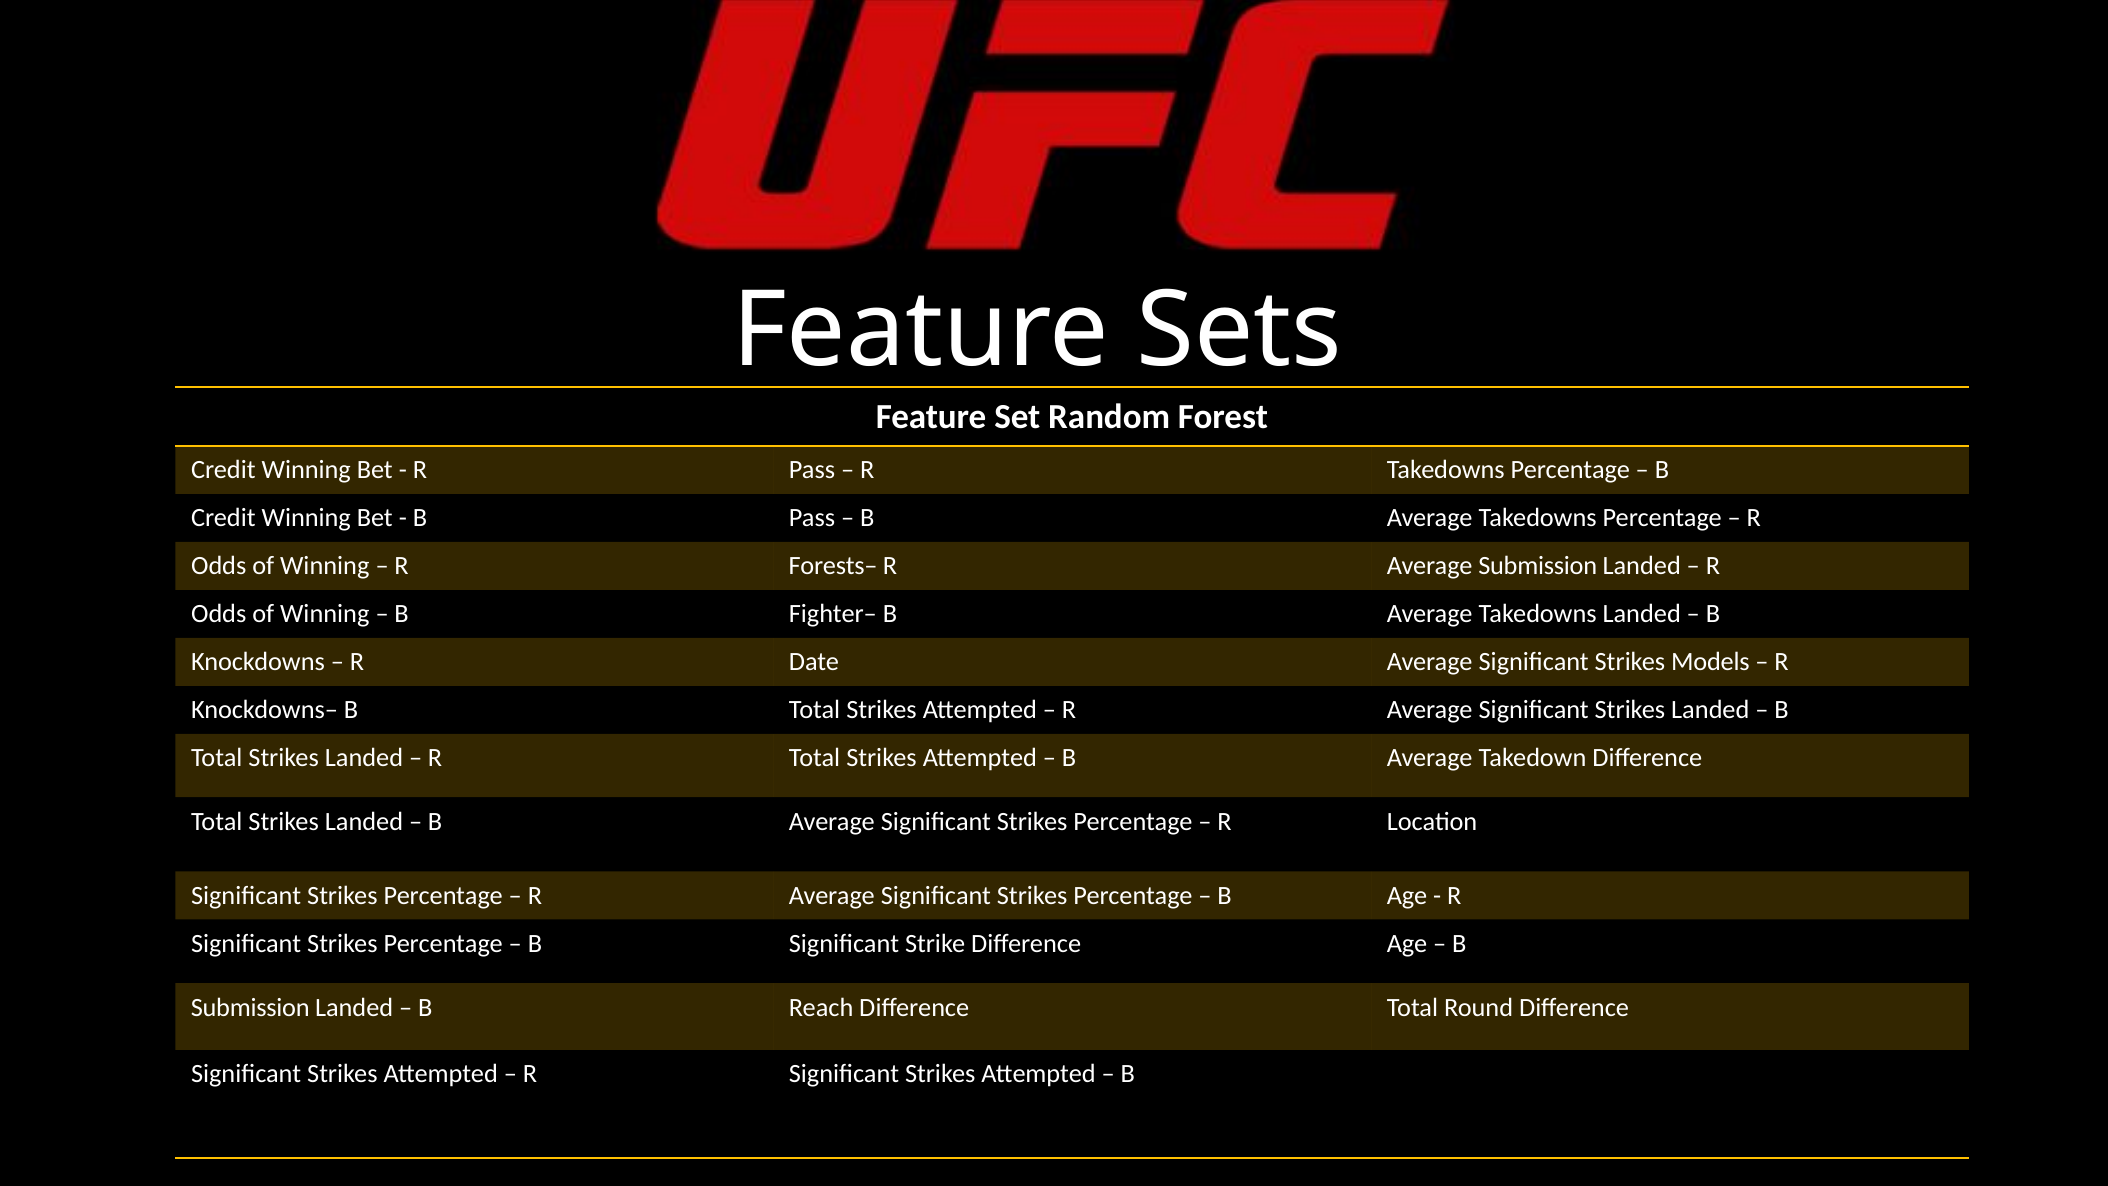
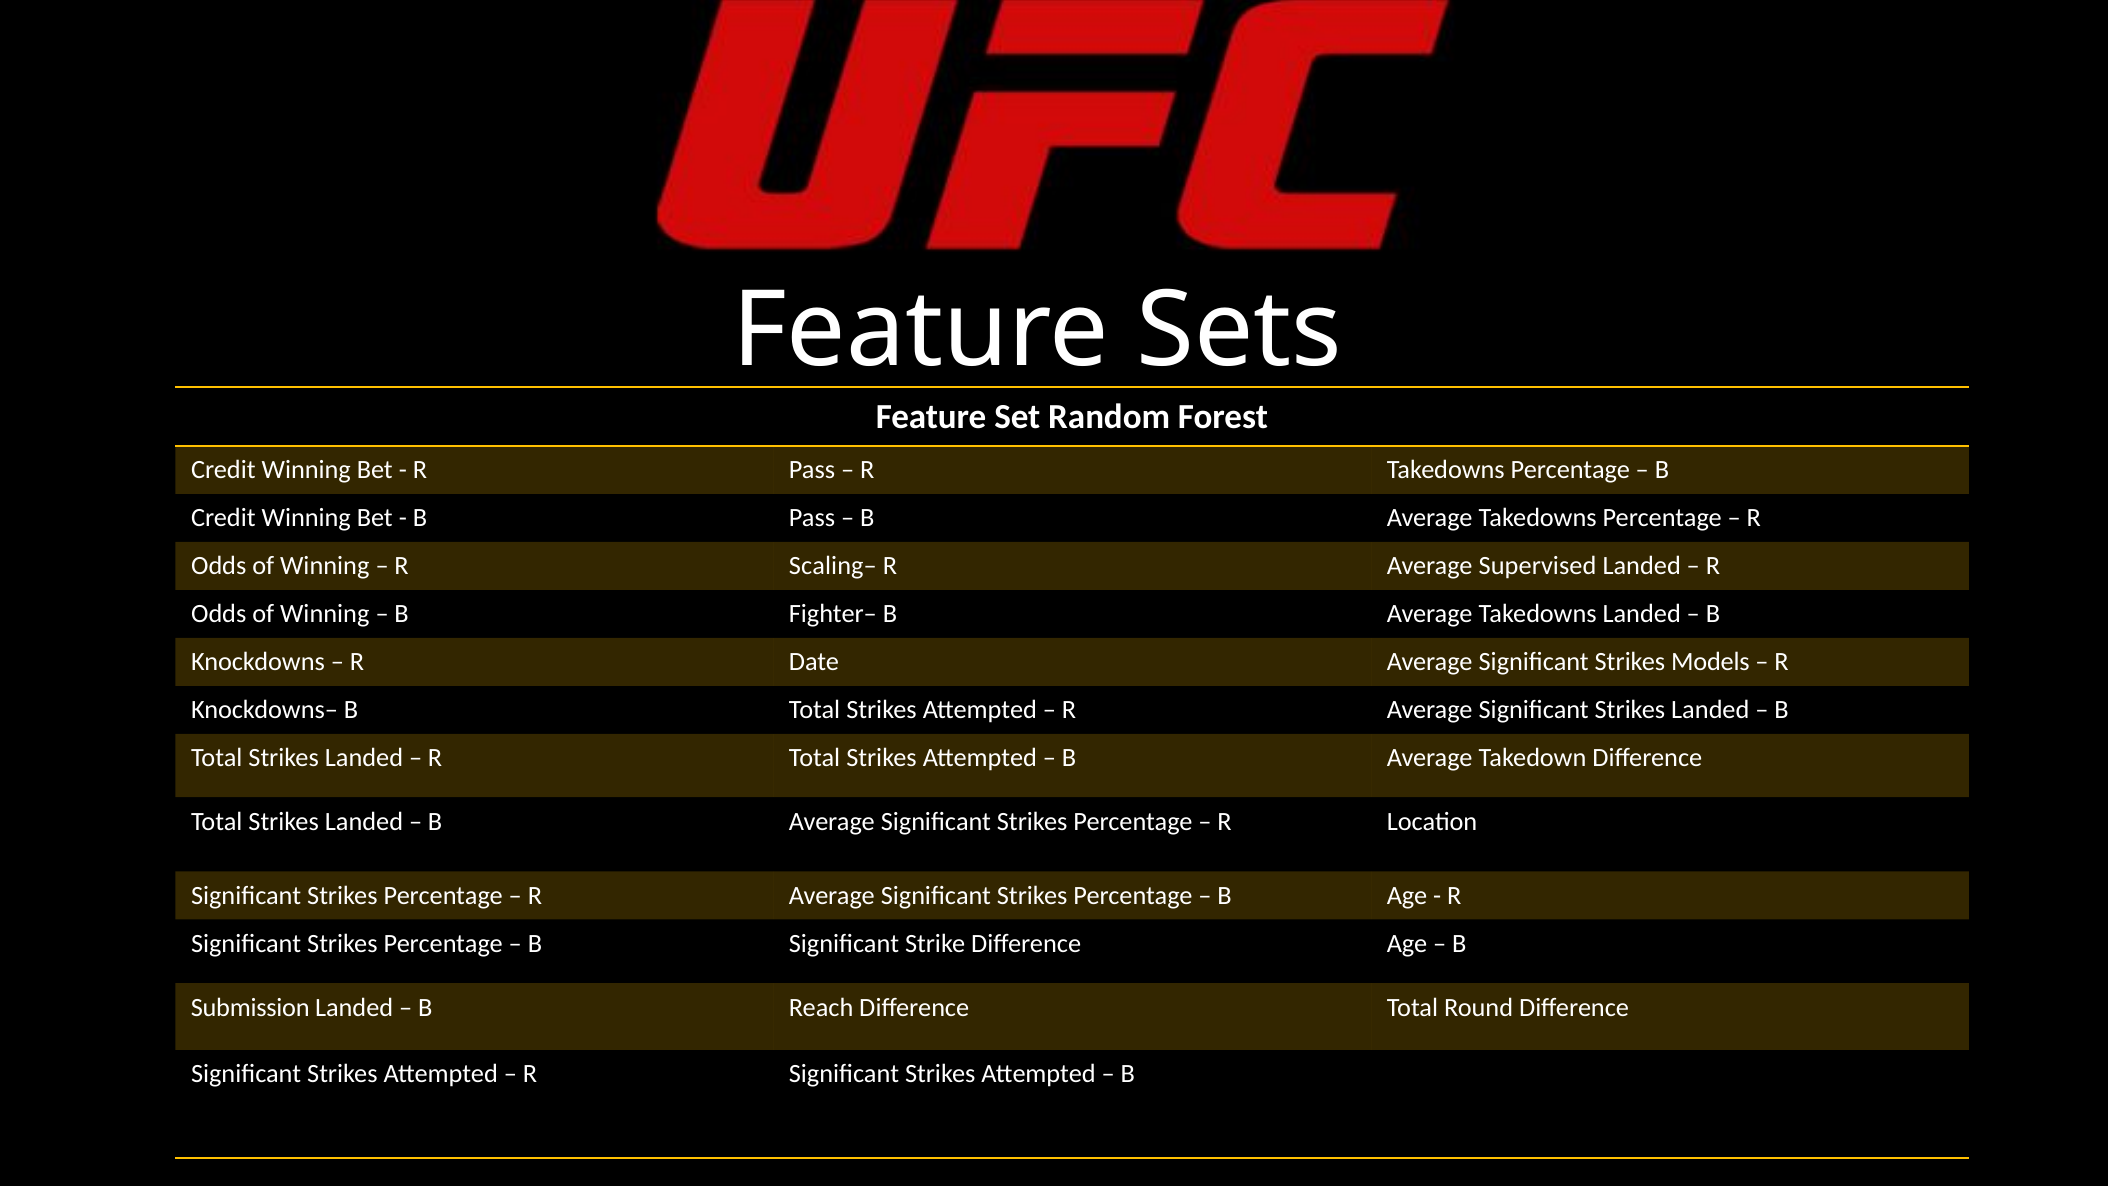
Forests–: Forests– -> Scaling– (833, 566)
Average Submission: Submission -> Supervised (1538, 566)
